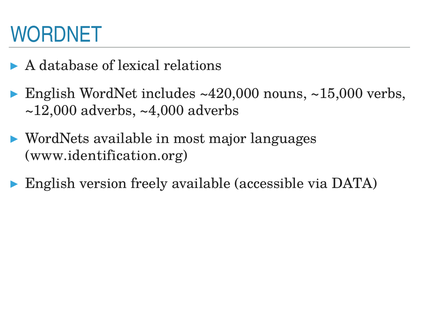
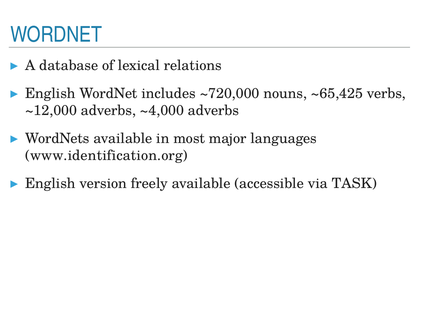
~420,000: ~420,000 -> ~720,000 (230, 93)
~15,000: ~15,000 -> ~65,425 (337, 93)
DATA: DATA -> TASK (354, 183)
